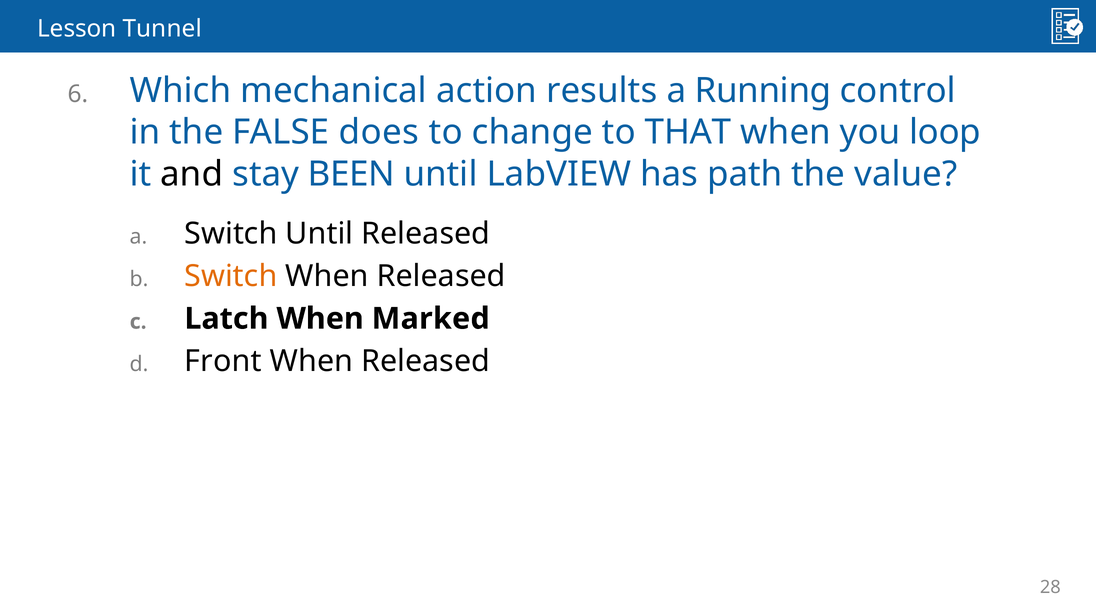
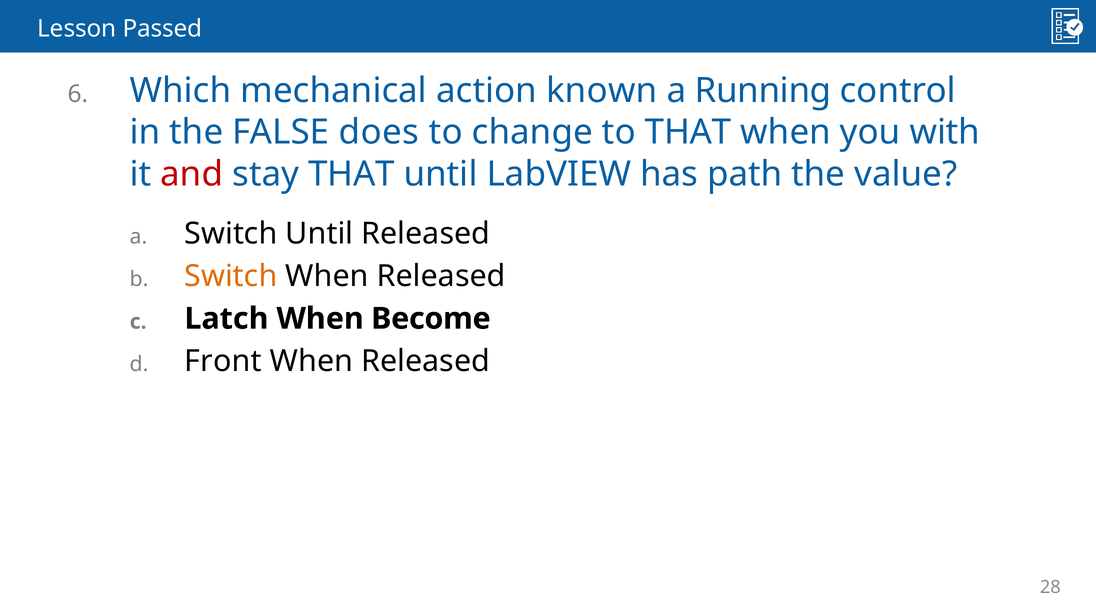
Tunnel: Tunnel -> Passed (162, 29)
results: results -> known (602, 91)
loop: loop -> with (945, 133)
and colour: black -> red (192, 175)
stay BEEN: BEEN -> THAT (351, 175)
Marked: Marked -> Become (431, 319)
